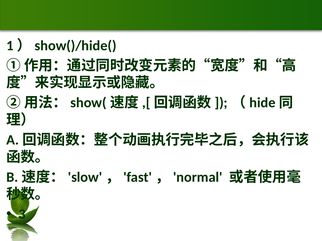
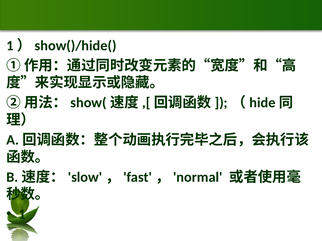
3: 3 -> 1 (22, 215)
